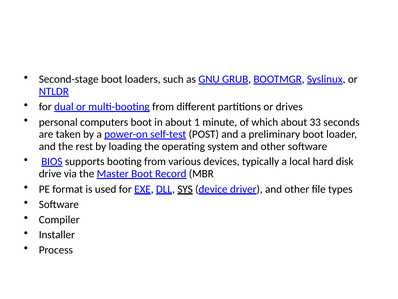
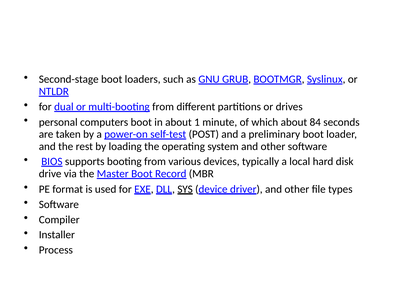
33: 33 -> 84 (315, 122)
